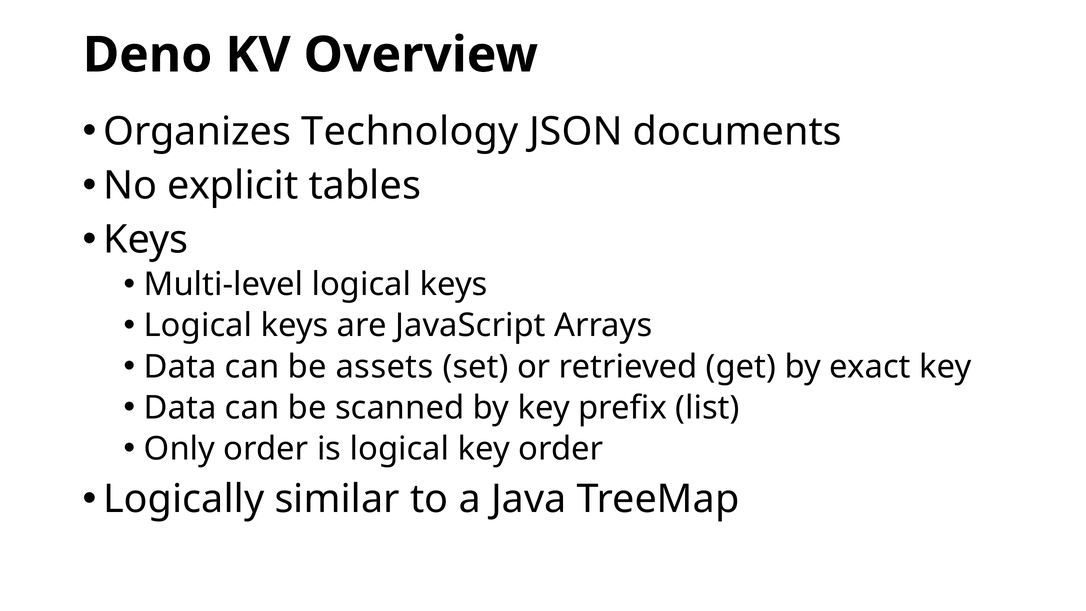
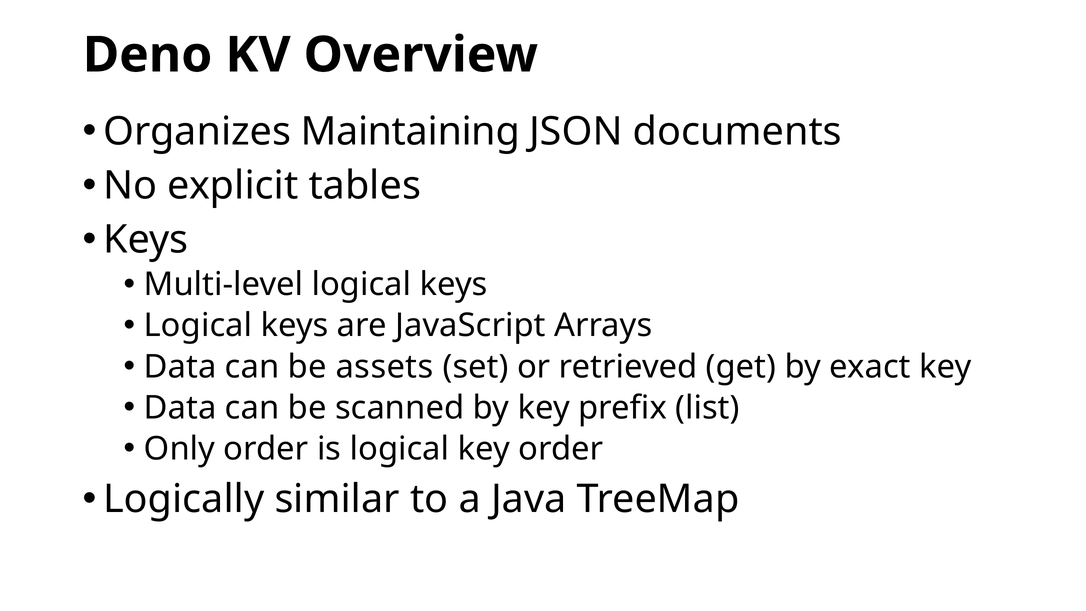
Technology: Technology -> Maintaining (410, 131)
